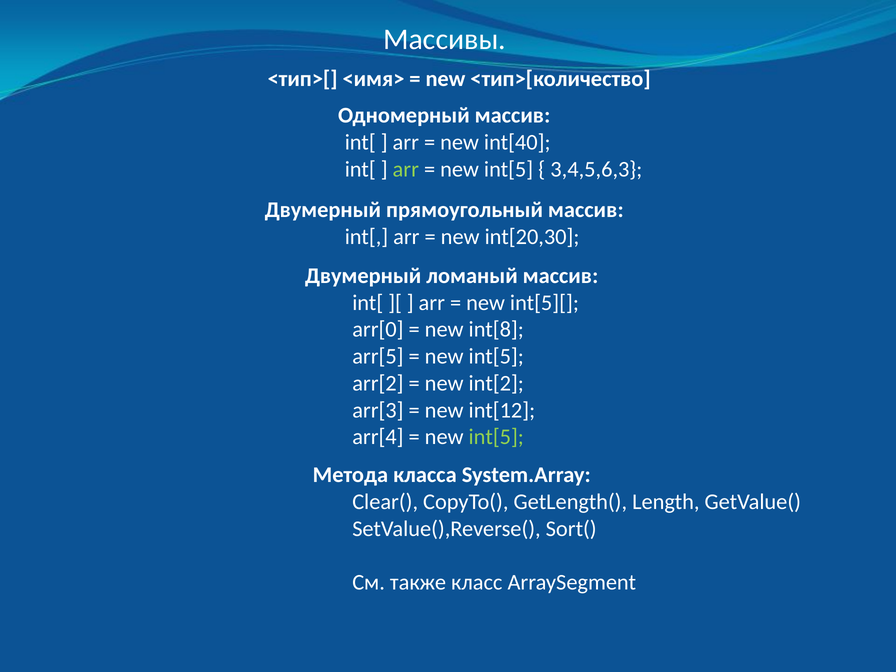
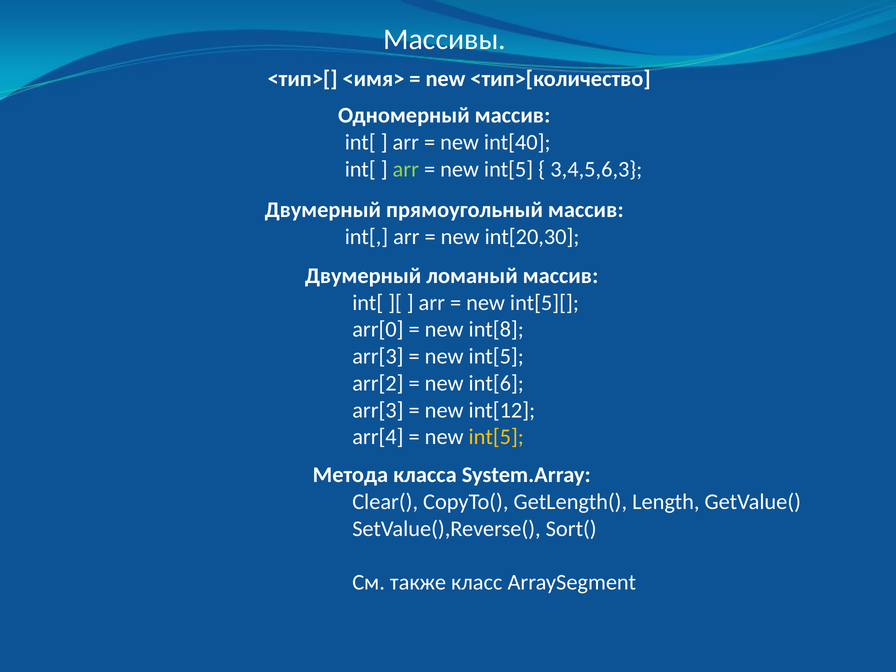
arr[5: arr[5 -> arr[3 (378, 356)
int[2: int[2 -> int[6 (496, 383)
int[5 colour: light green -> yellow (496, 437)
